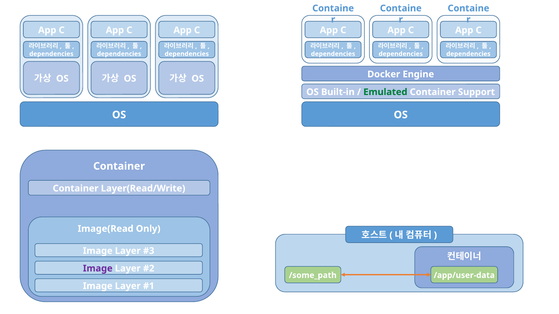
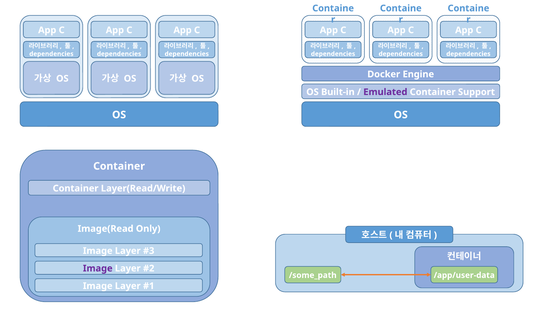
Emulated colour: green -> purple (385, 92)
